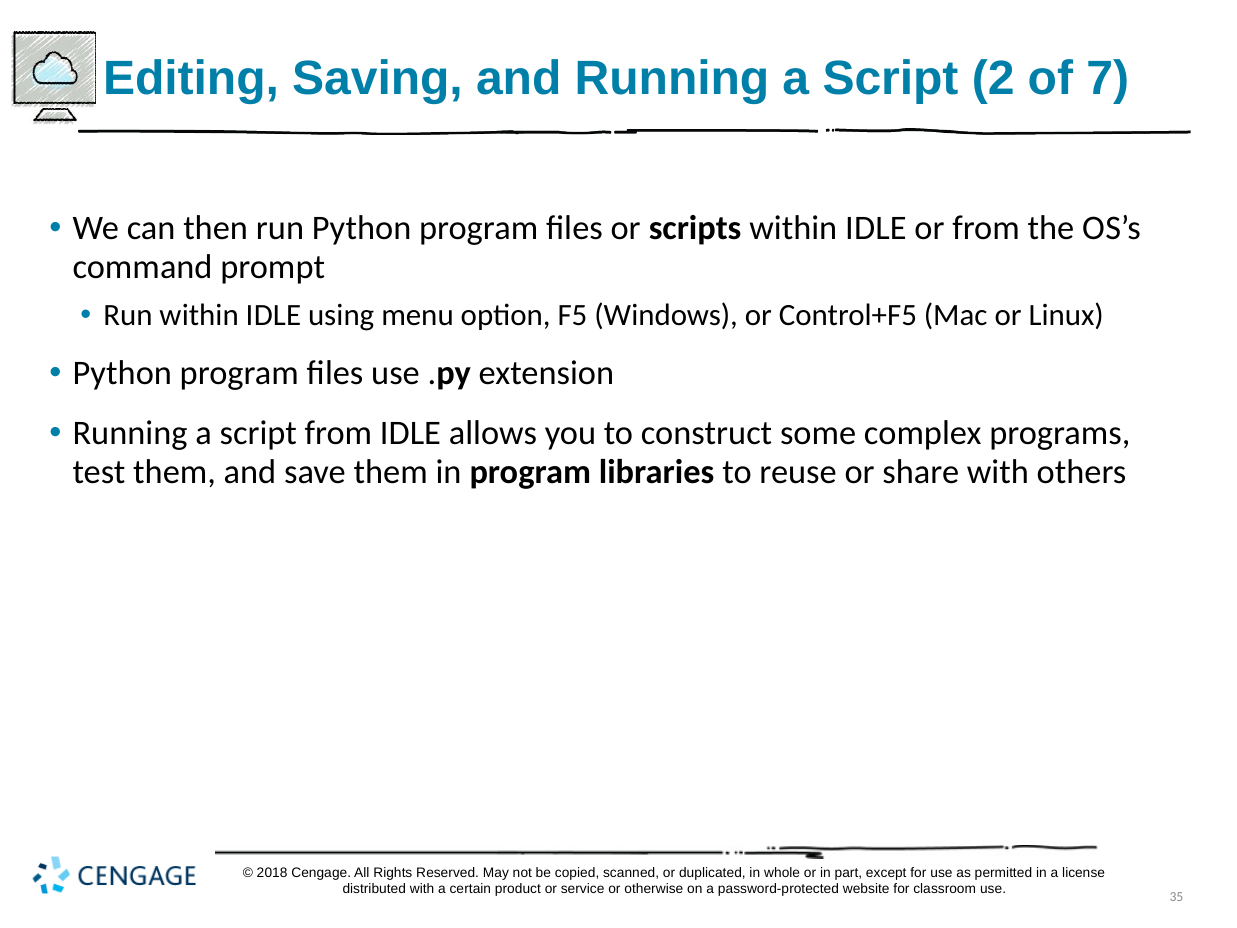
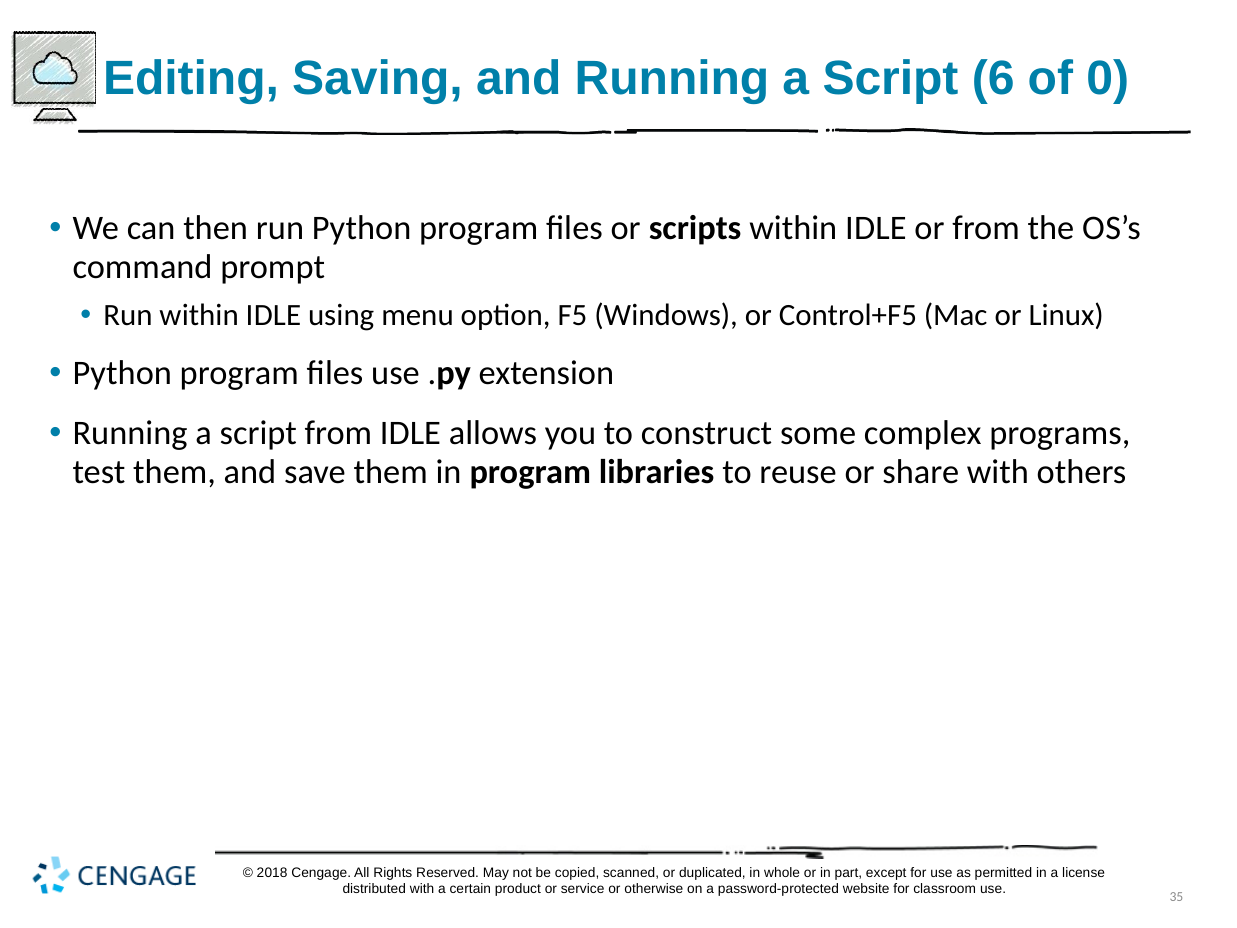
2: 2 -> 6 (993, 78)
7: 7 -> 0 (1108, 78)
